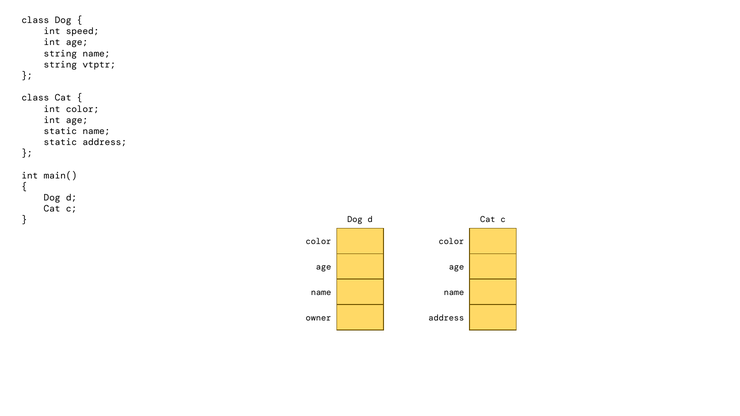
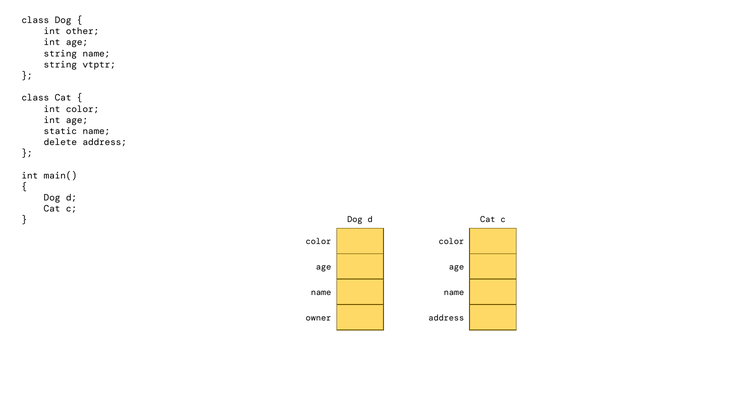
speed: speed -> other (83, 31)
static: static -> delete (60, 142)
